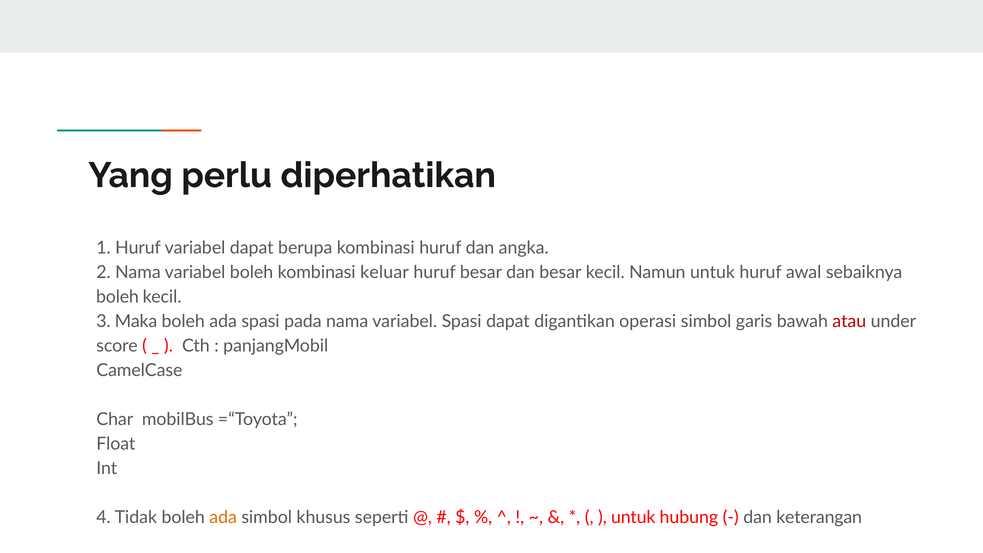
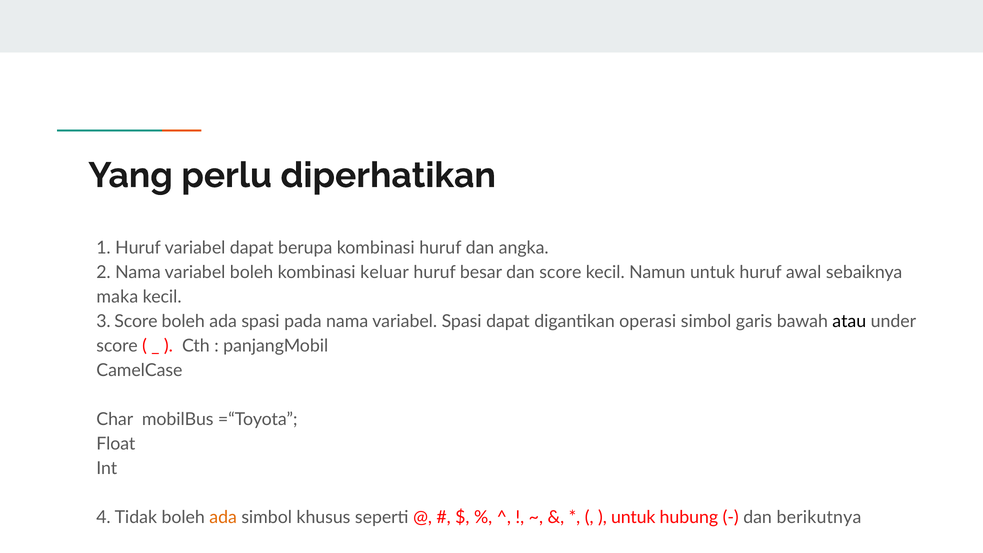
dan besar: besar -> score (560, 273)
boleh: boleh -> maka (117, 297)
3 Maka: Maka -> Score (136, 322)
atau colour: red -> black (849, 322)
keterangan: keterangan -> berikutnya (819, 517)
